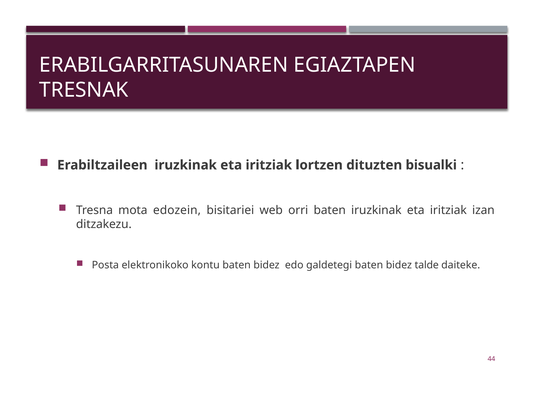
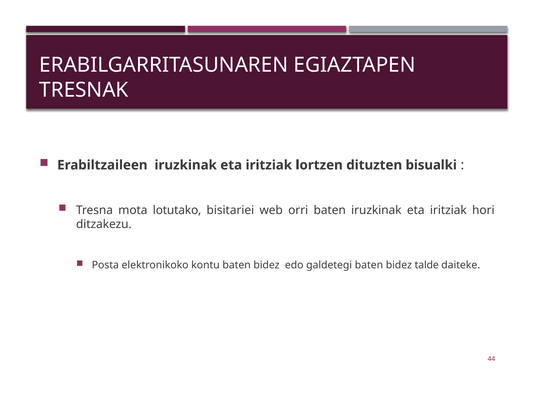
edozein: edozein -> lotutako (177, 210)
izan: izan -> hori (483, 210)
